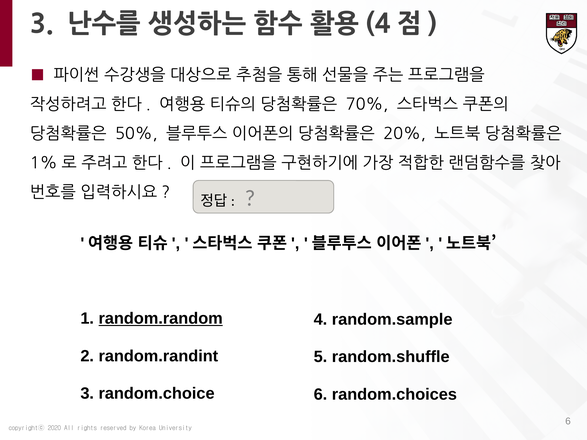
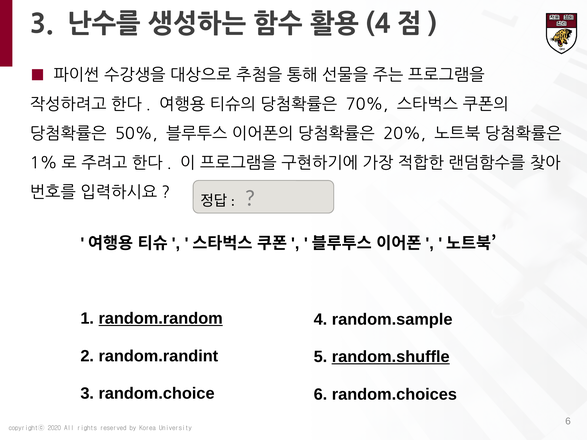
random.shuffle underline: none -> present (391, 357)
